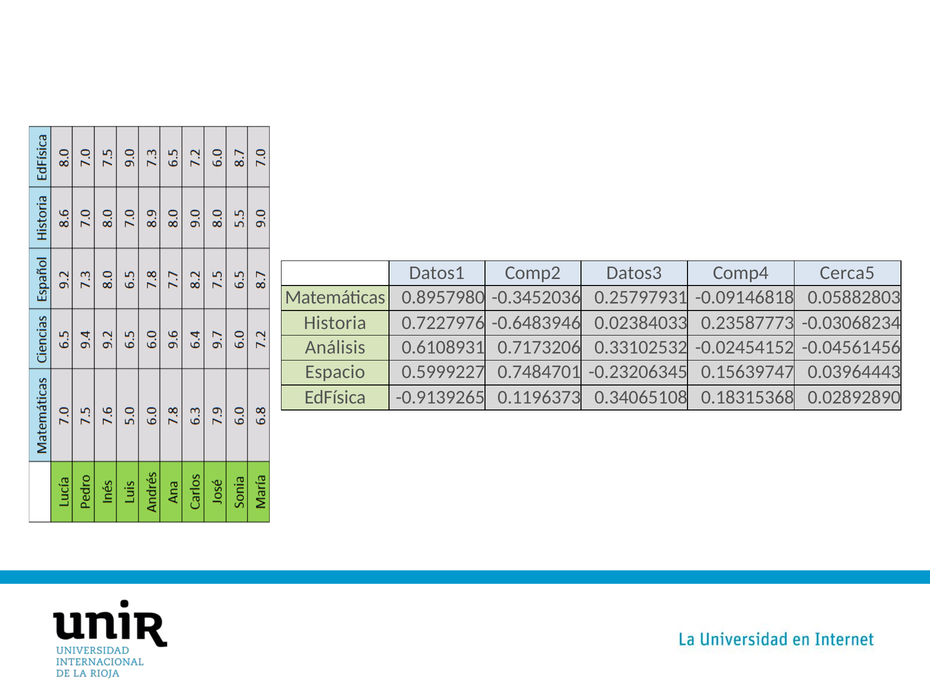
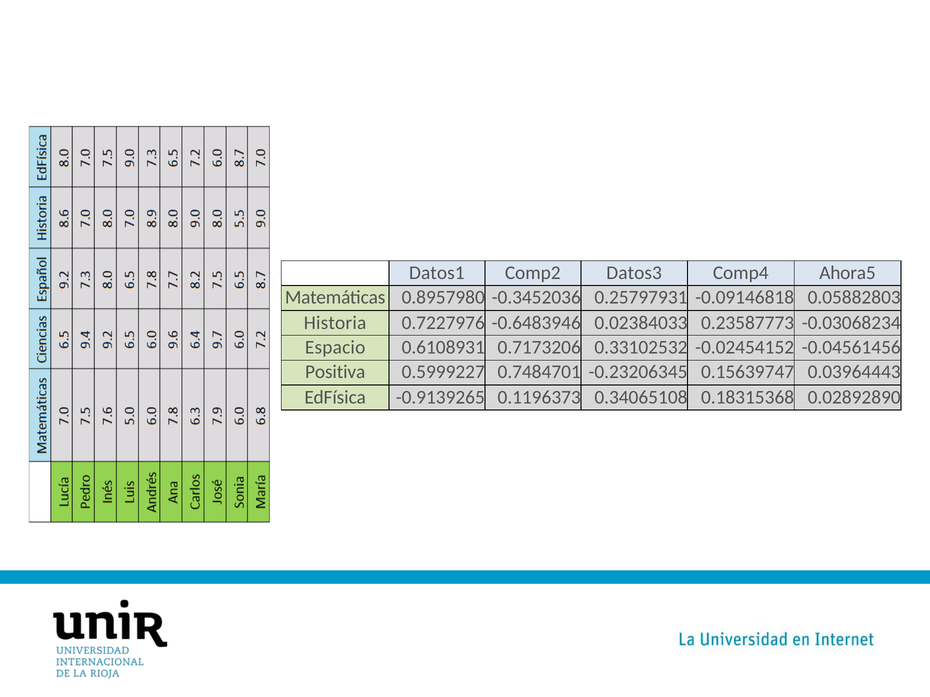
Cerca5: Cerca5 -> Ahora5 (847, 273)
Análisis: Análisis -> Espacio (335, 348)
Espacio: Espacio -> Positiva (335, 372)
